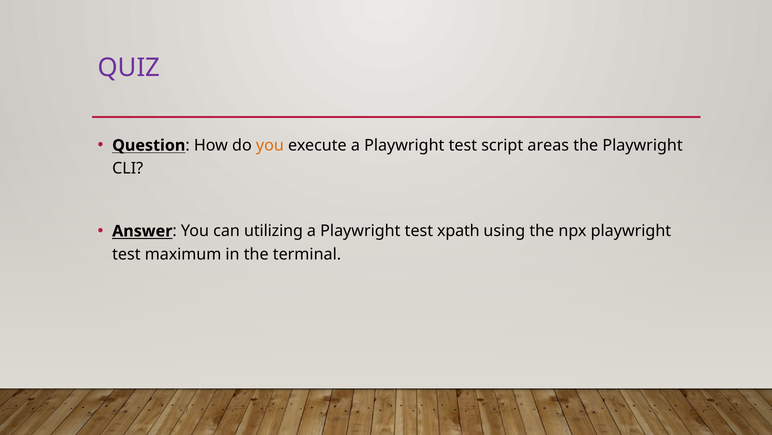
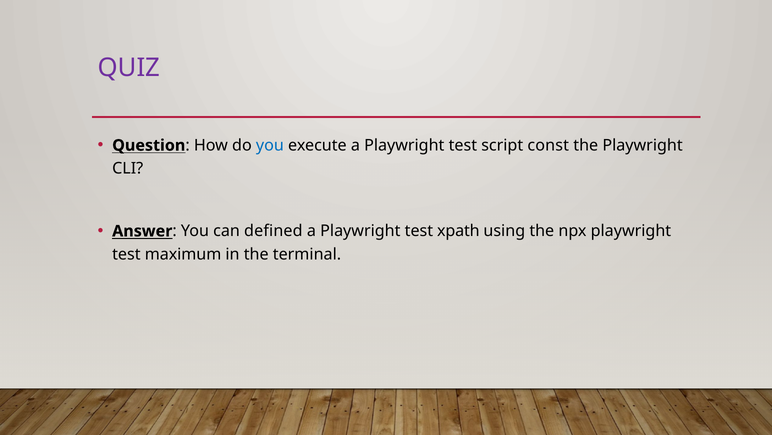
you colour: orange -> blue (270, 145)
areas: areas -> const (548, 145)
utilizing: utilizing -> defined (273, 231)
